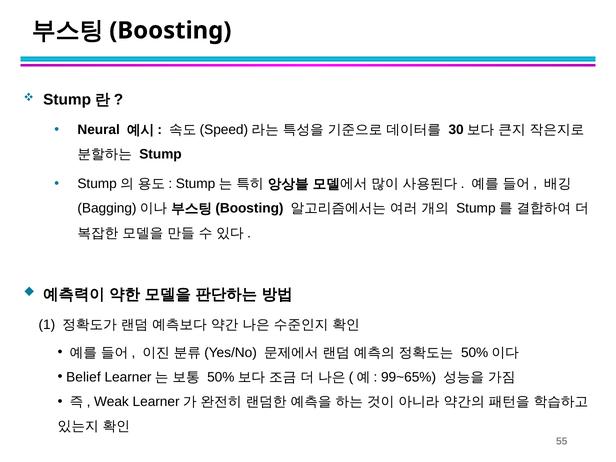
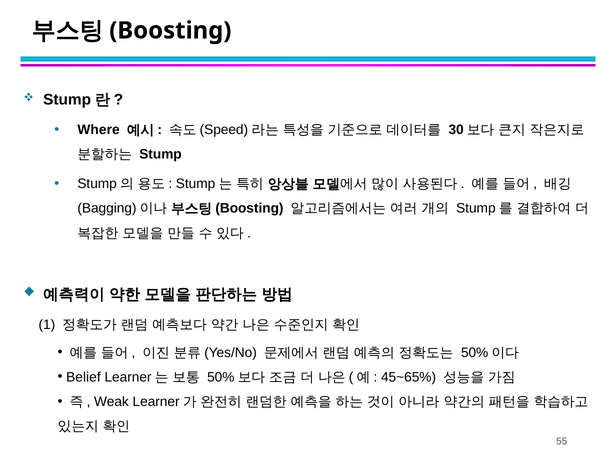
Neural: Neural -> Where (99, 130)
99~65%: 99~65% -> 45~65% (409, 377)
